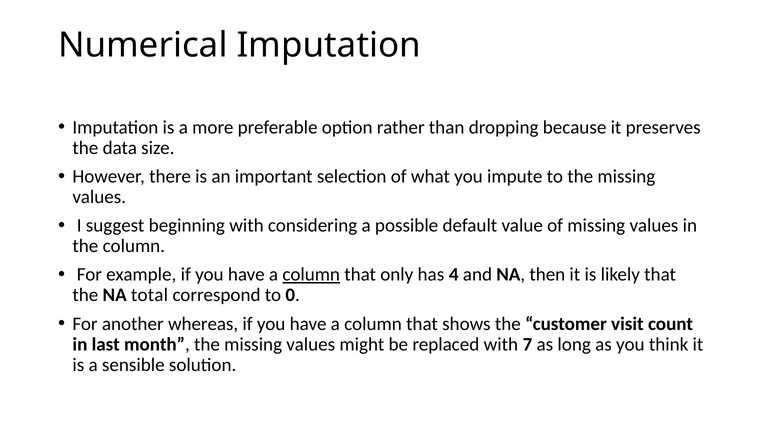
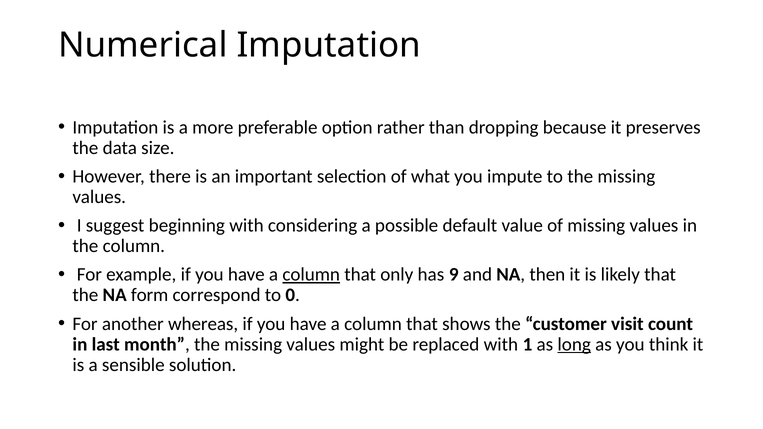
4: 4 -> 9 (454, 275)
total: total -> form (150, 295)
7: 7 -> 1 (527, 344)
long underline: none -> present (574, 344)
